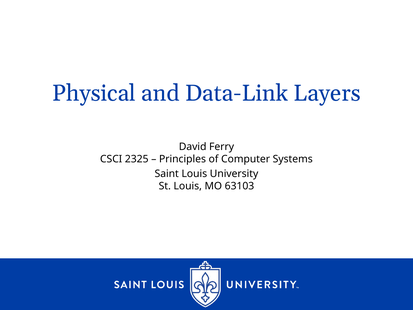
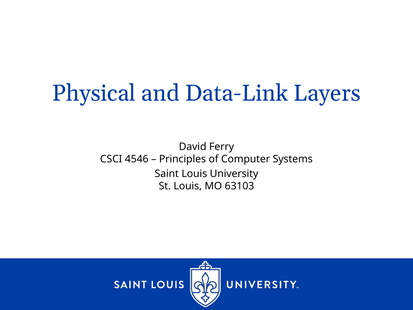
2325: 2325 -> 4546 (137, 159)
